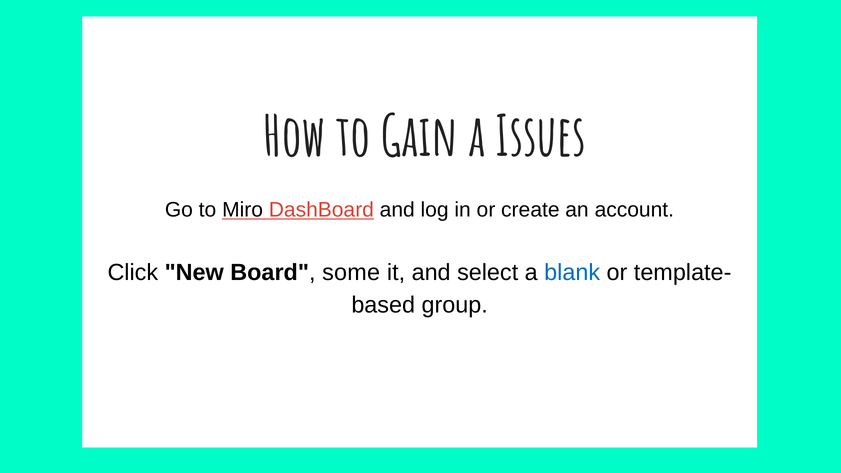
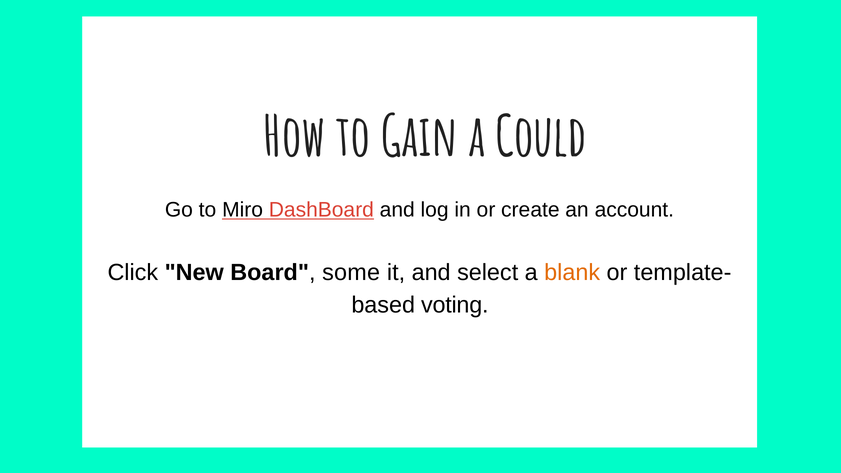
Issues: Issues -> Could (541, 138)
blank colour: blue -> orange (572, 273)
group: group -> voting (455, 305)
